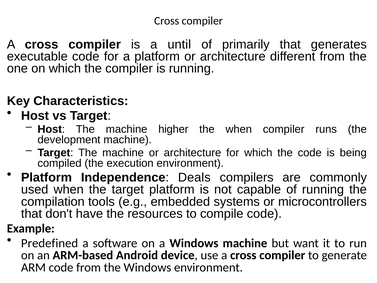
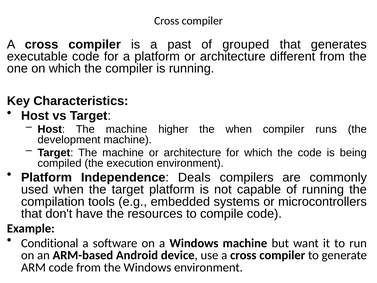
until: until -> past (179, 44)
primarily: primarily -> grouped (246, 44)
Predefined: Predefined -> Conditional (50, 243)
